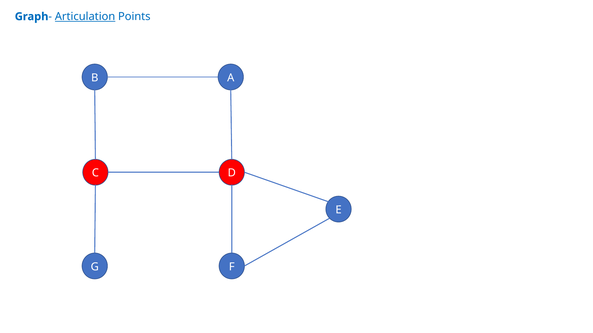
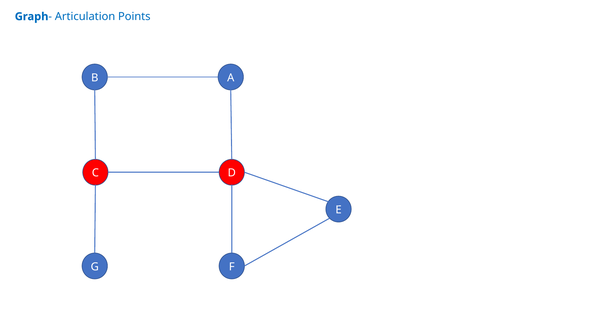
Articulation underline: present -> none (85, 17)
